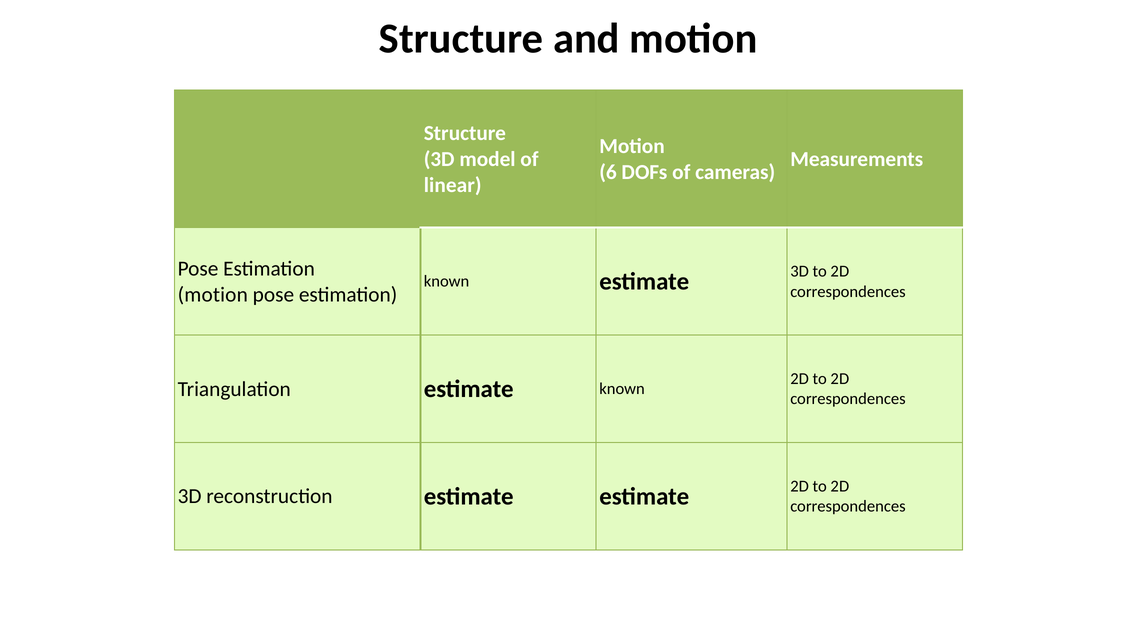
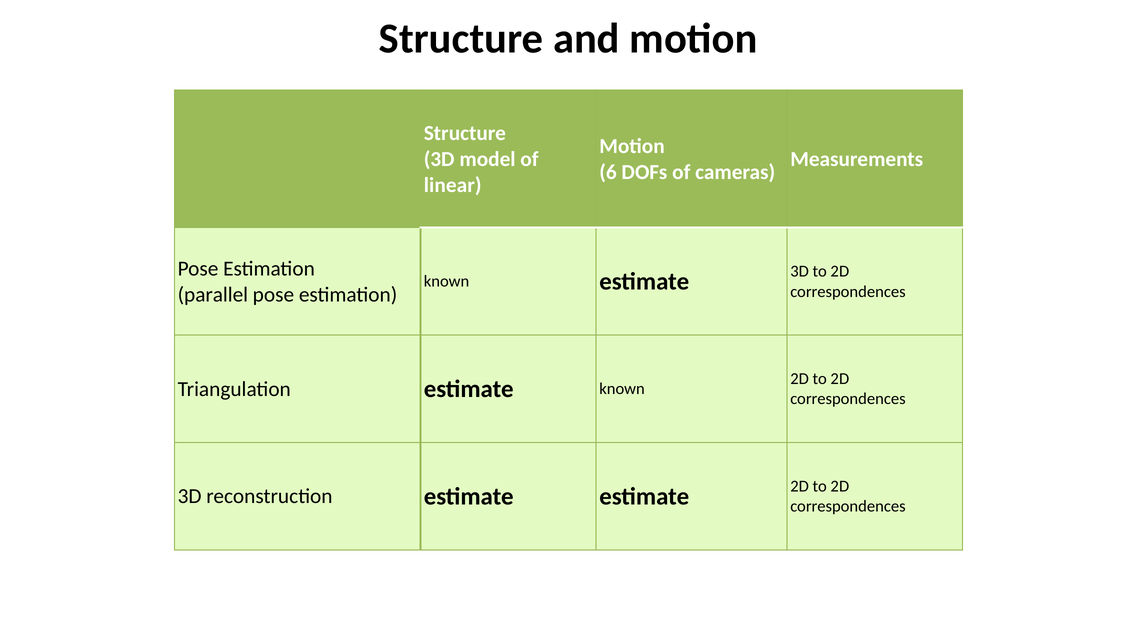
motion: motion -> parallel (213, 294)
